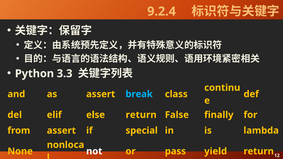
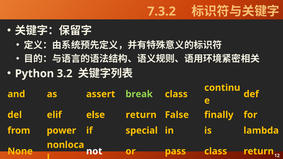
9.2.4: 9.2.4 -> 7.3.2 (162, 11)
3.3: 3.3 -> 3.2 (65, 74)
break colour: light blue -> light green (139, 94)
from assert: assert -> power (61, 131)
pass yield: yield -> class (216, 151)
